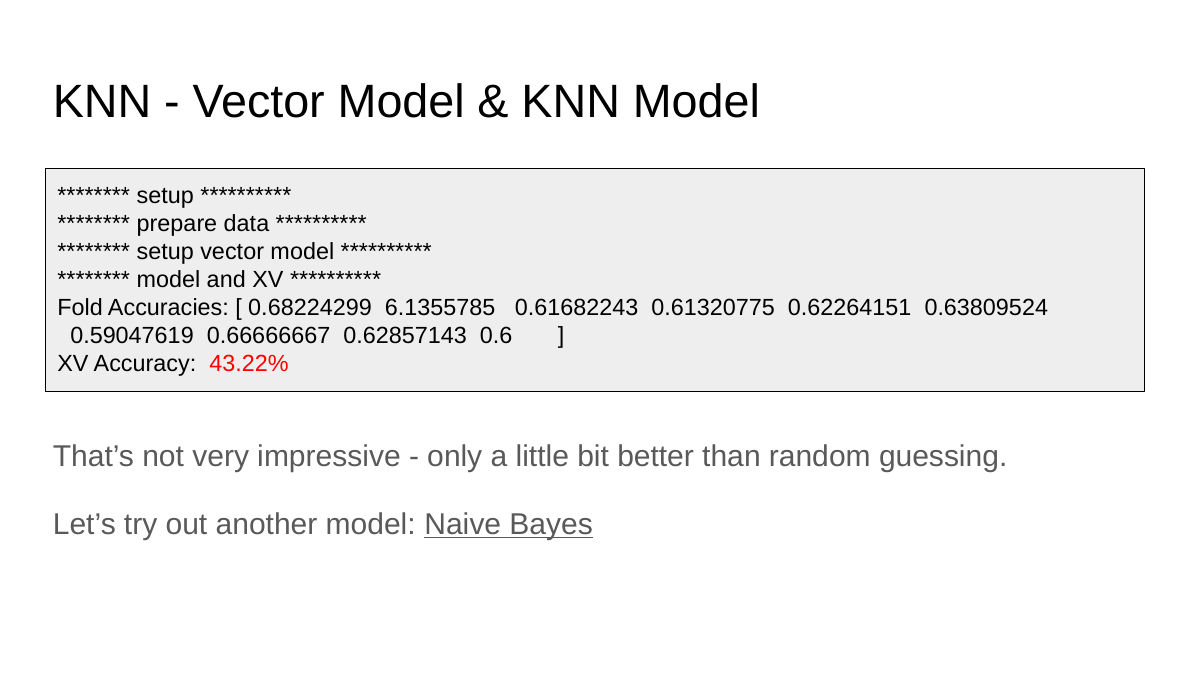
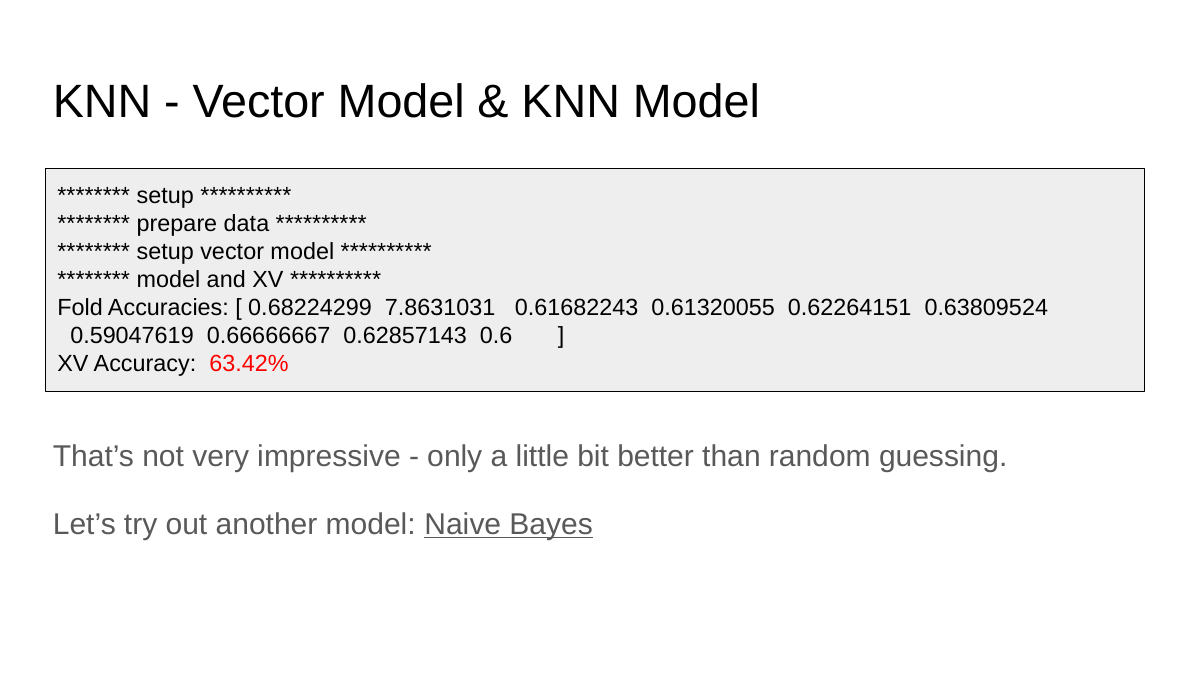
6.1355785: 6.1355785 -> 7.8631031 (440, 308)
0.61320775: 0.61320775 -> 0.61320055 (713, 308)
43.22%: 43.22% -> 63.42% (249, 364)
